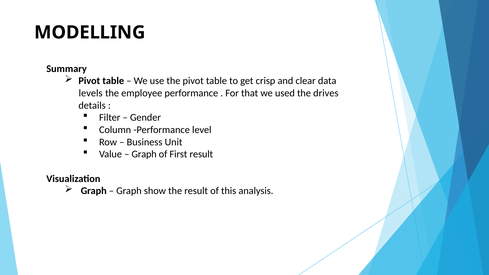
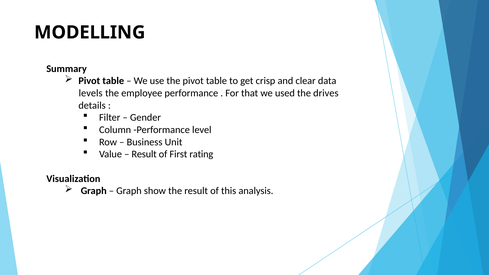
Graph: Graph -> Result (144, 154)
First result: result -> rating (201, 154)
